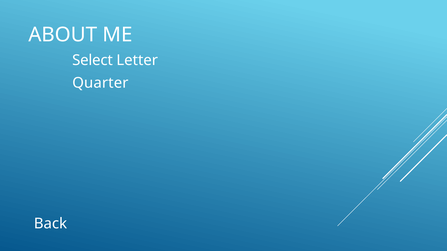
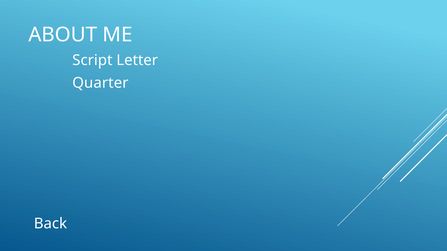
Select: Select -> Script (92, 60)
